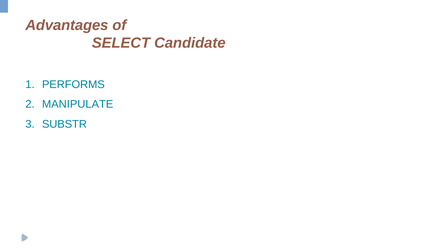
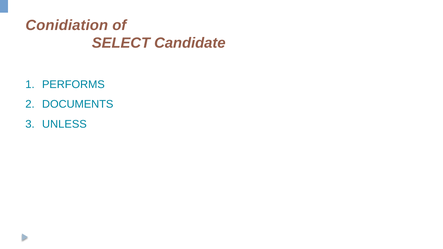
Advantages: Advantages -> Conidiation (67, 25)
MANIPULATE: MANIPULATE -> DOCUMENTS (78, 104)
SUBSTR: SUBSTR -> UNLESS (64, 124)
